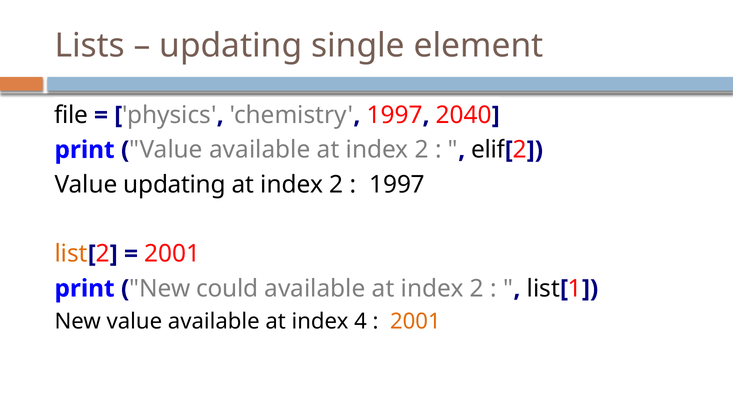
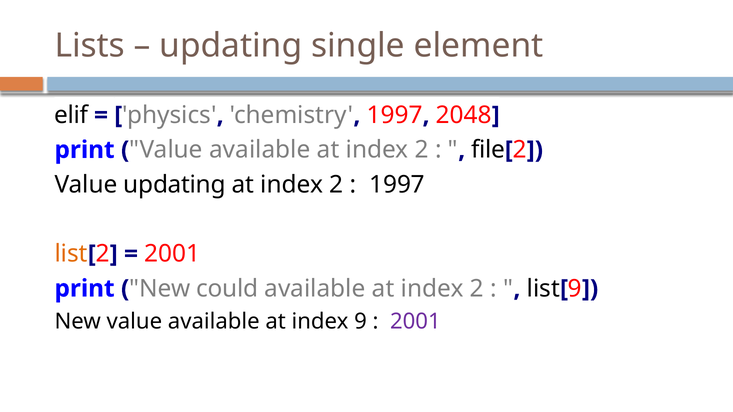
file: file -> elif (71, 115)
2040: 2040 -> 2048 (464, 115)
elif: elif -> file (488, 150)
1: 1 -> 9 (575, 289)
index 4: 4 -> 9 (360, 322)
2001 colour: orange -> purple (415, 322)
